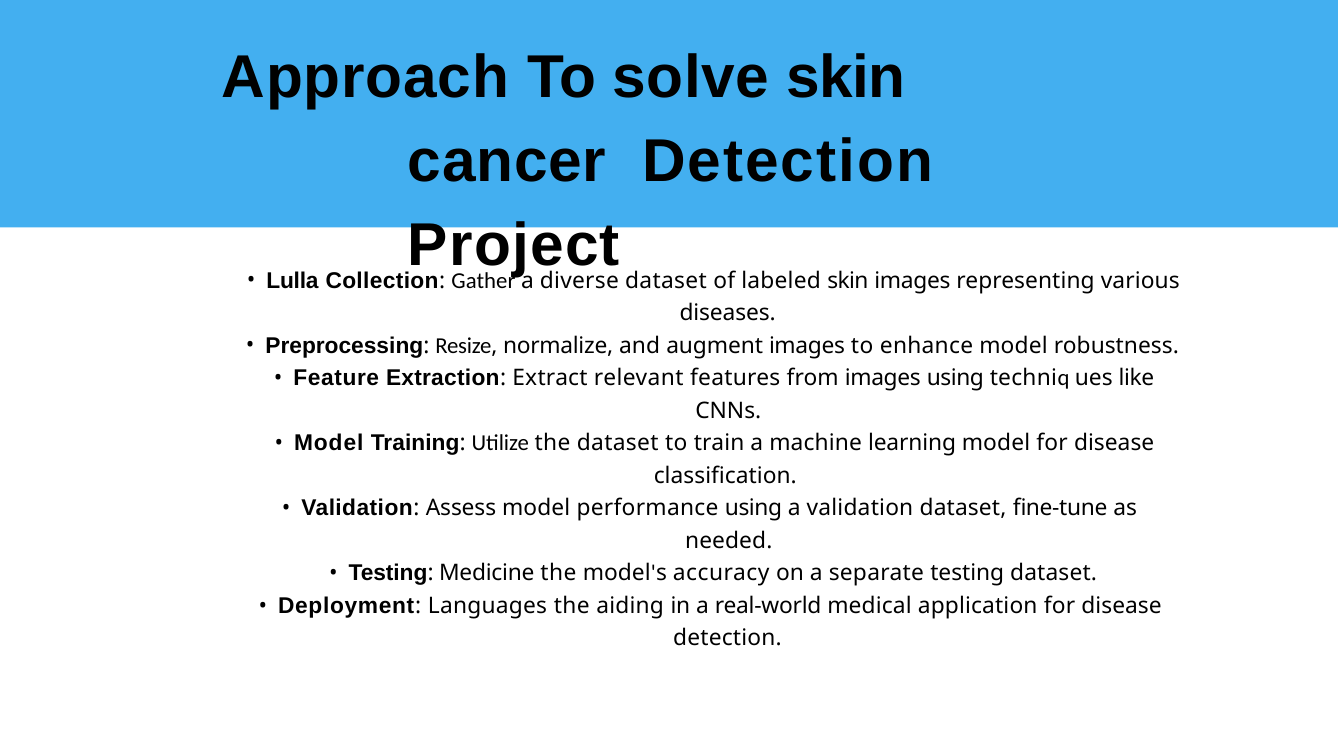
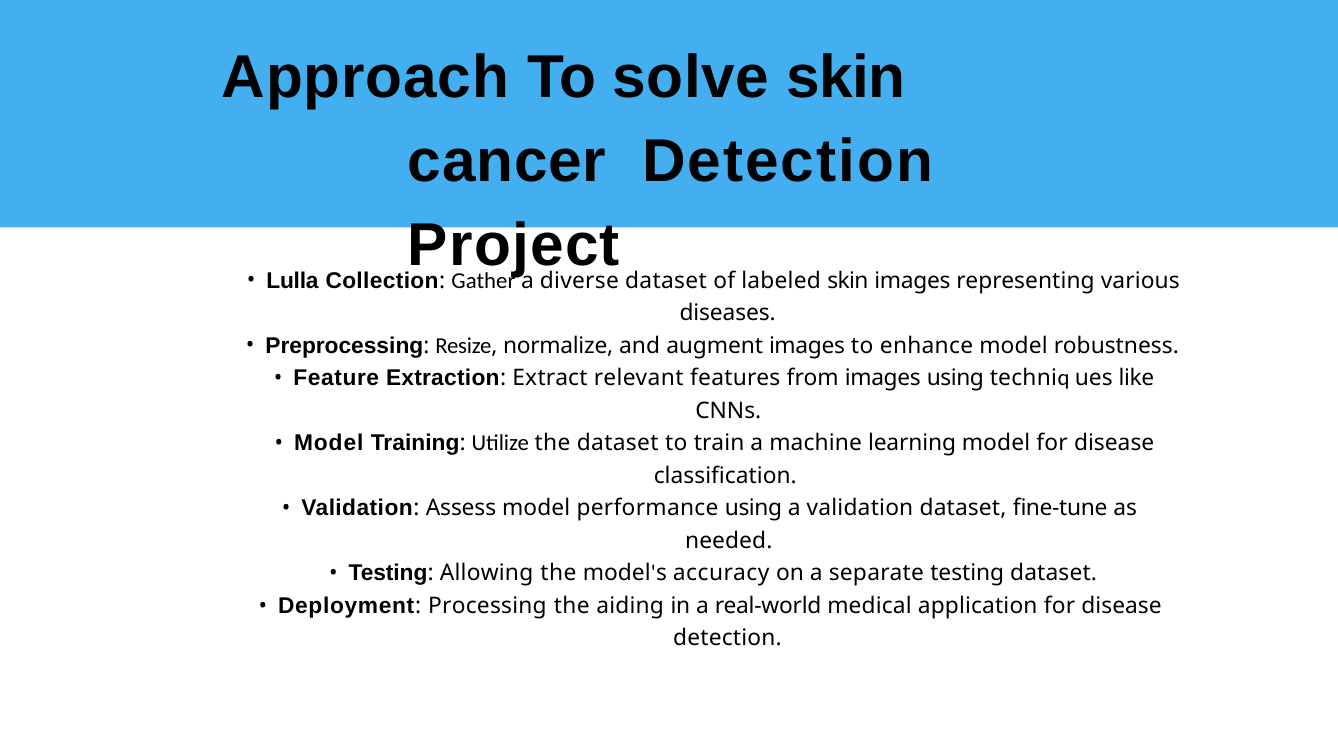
Medicine: Medicine -> Allowing (487, 573)
Languages: Languages -> Processing (487, 606)
